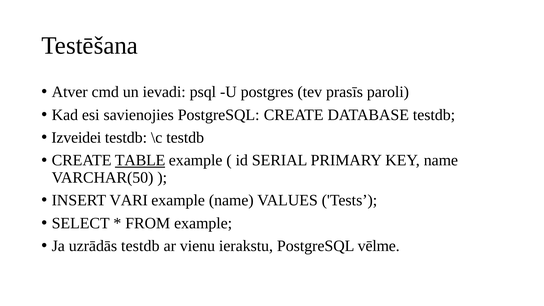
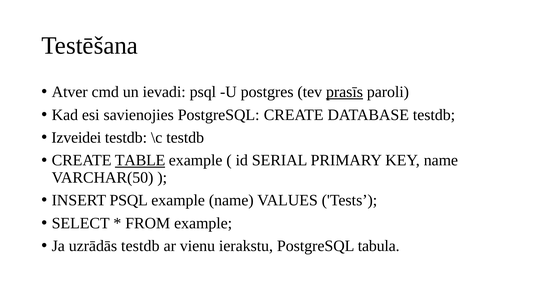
prasīs underline: none -> present (344, 92)
INSERT VARI: VARI -> PSQL (129, 200)
vēlme: vēlme -> tabula (379, 246)
